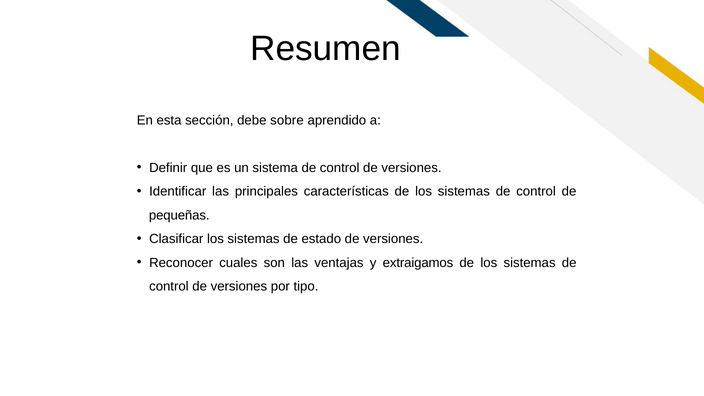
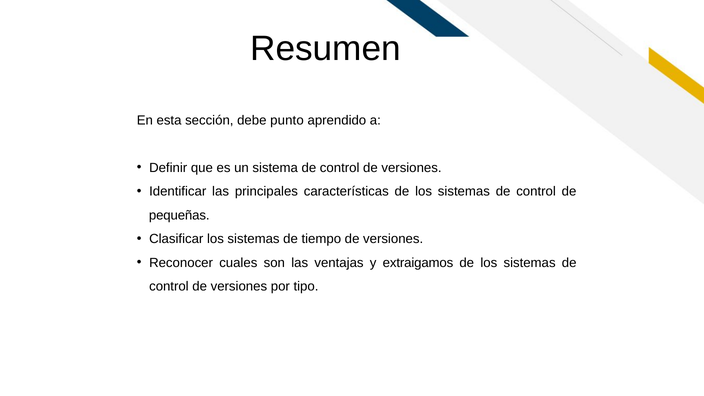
sobre: sobre -> punto (287, 120)
estado: estado -> tiempo (321, 239)
